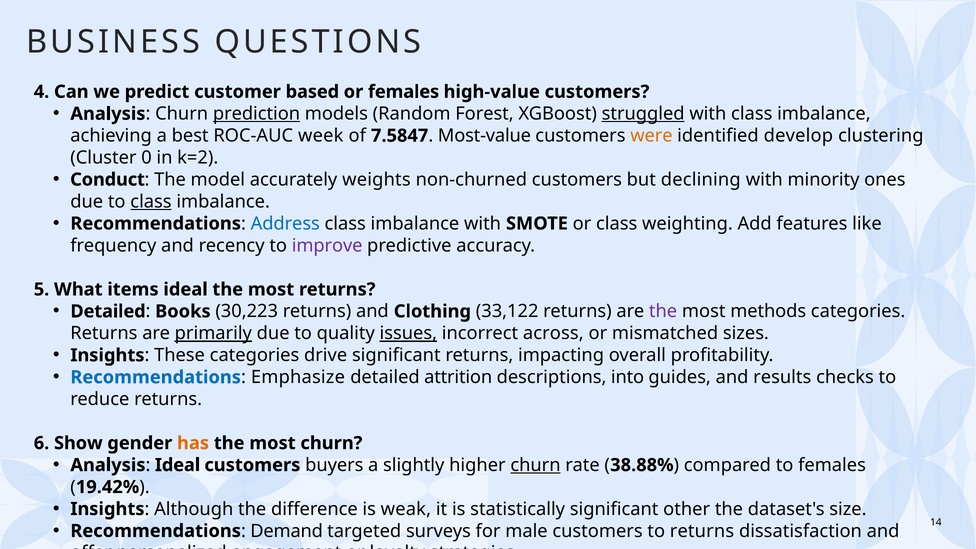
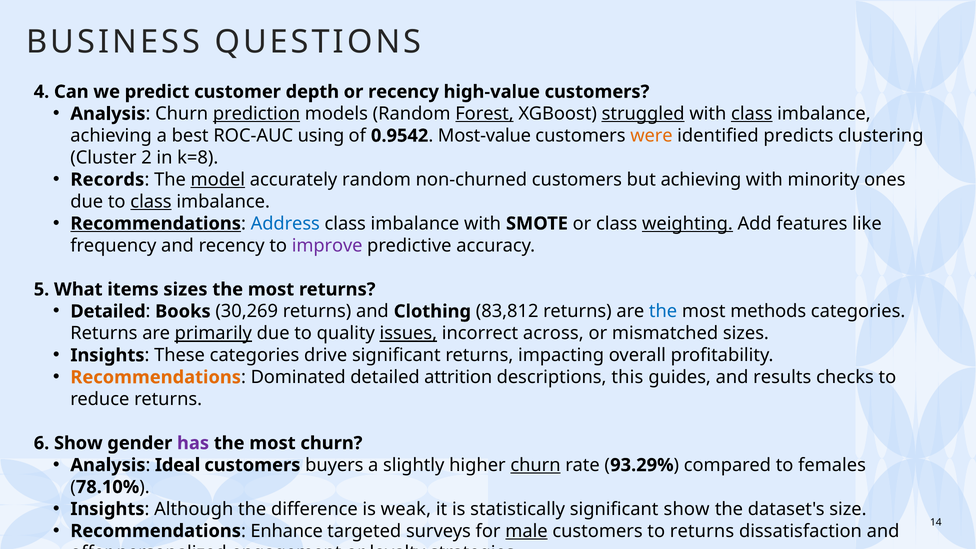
based: based -> depth (312, 92)
or females: females -> recency (403, 92)
Forest underline: none -> present (484, 114)
class underline: none -> present (752, 114)
week: week -> using (321, 136)
7.5847: 7.5847 -> 0.9542 (400, 136)
develop: develop -> predicts (798, 136)
0: 0 -> 2 (146, 158)
k=2: k=2 -> k=8 (198, 158)
Conduct: Conduct -> Records (107, 180)
model underline: none -> present (218, 180)
accurately weights: weights -> random (377, 180)
but declining: declining -> achieving (701, 180)
Recommendations underline: none -> present (156, 224)
weighting underline: none -> present (687, 224)
items ideal: ideal -> sizes (185, 289)
30,223: 30,223 -> 30,269 (247, 311)
33,122: 33,122 -> 83,812 (507, 311)
the colour: purple -> blue (663, 311)
Recommendations colour: blue -> orange (156, 377)
Emphasize: Emphasize -> Dominated (298, 377)
into: into -> this (627, 377)
has colour: orange -> purple (193, 443)
38.88%: 38.88% -> 93.29% (642, 465)
19.42%: 19.42% -> 78.10% (108, 487)
significant other: other -> show (687, 509)
Demand: Demand -> Enhance (287, 531)
male underline: none -> present (526, 531)
